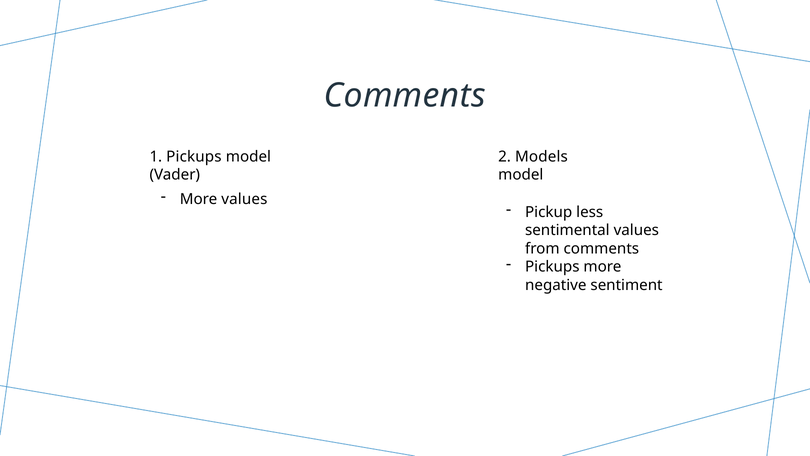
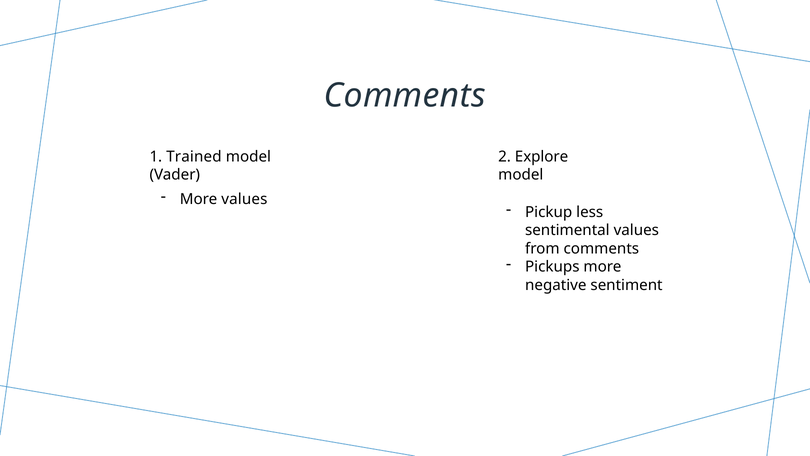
1 Pickups: Pickups -> Trained (194, 157)
Models: Models -> Explore (542, 157)
